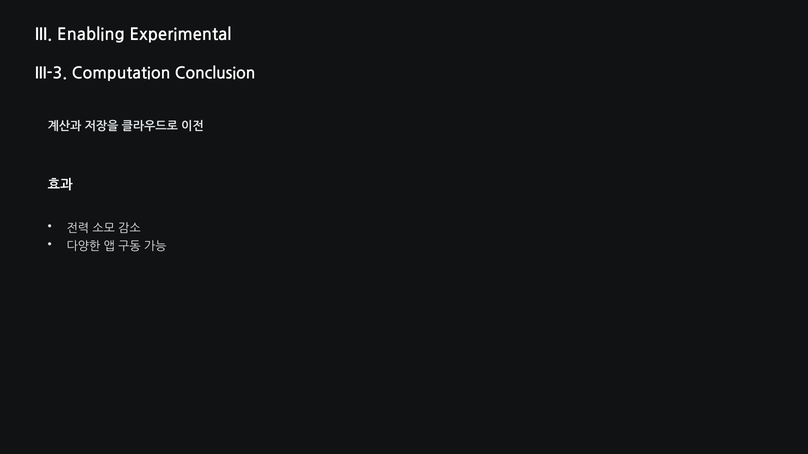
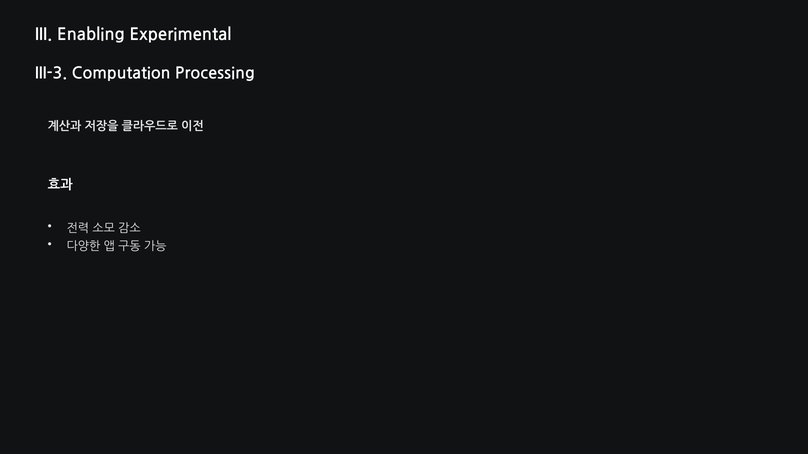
Conclusion: Conclusion -> Processing (215, 73)
